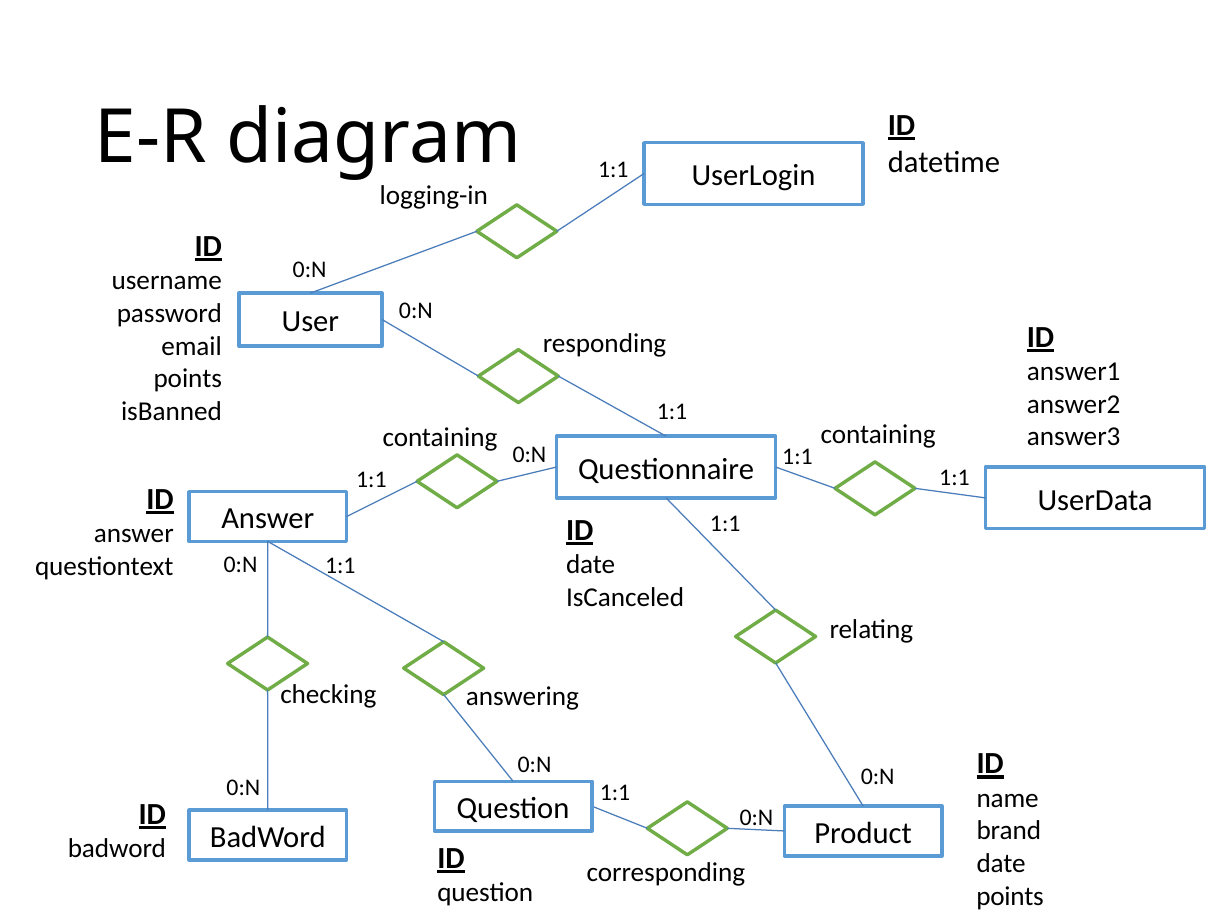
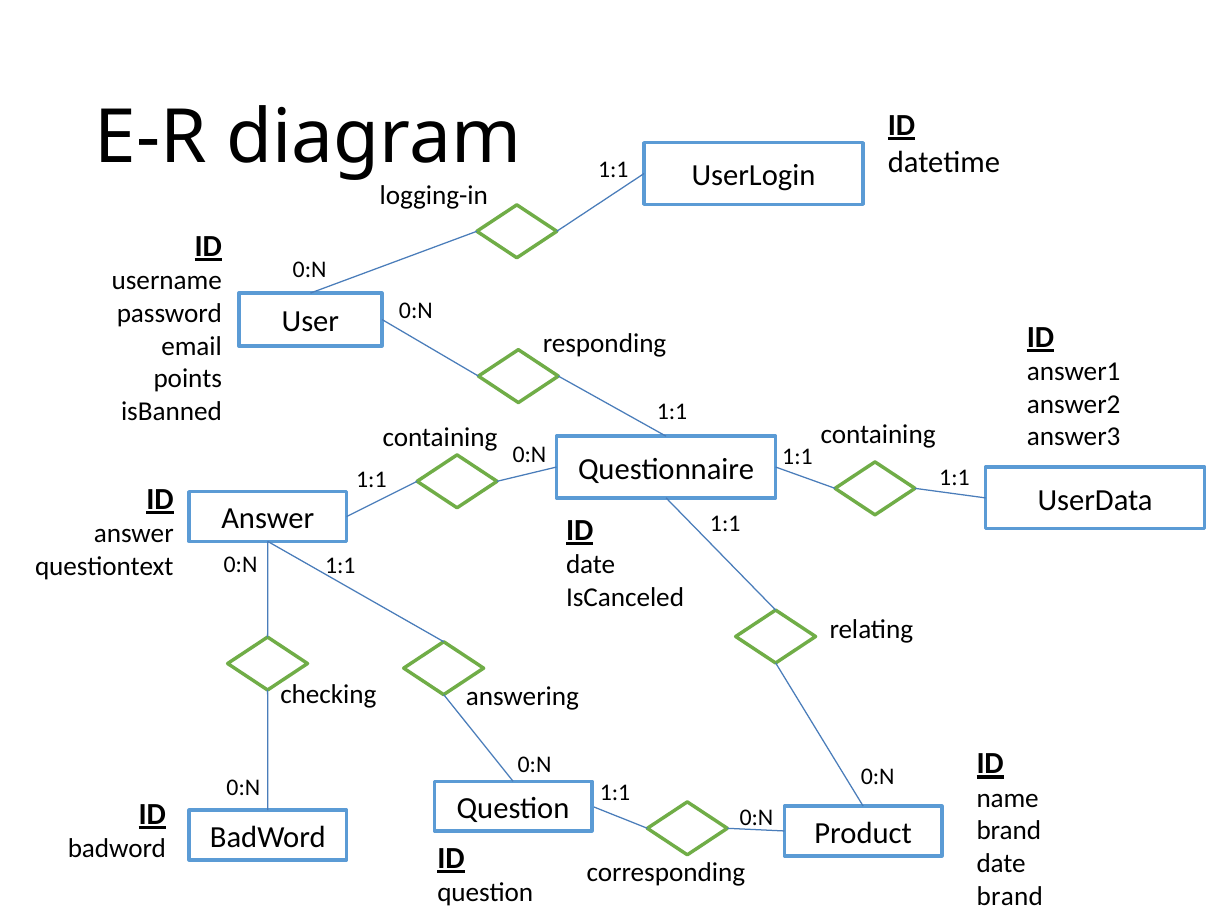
points: points -> brand (1010, 896)
